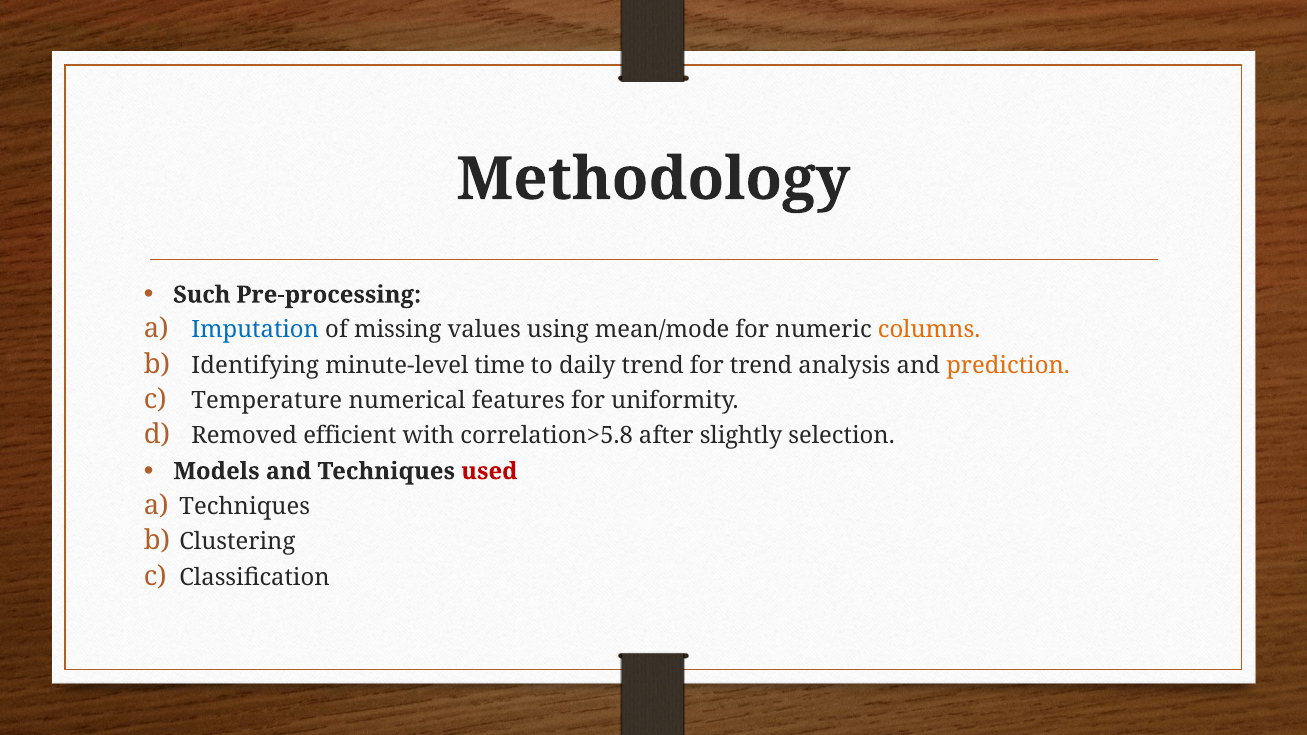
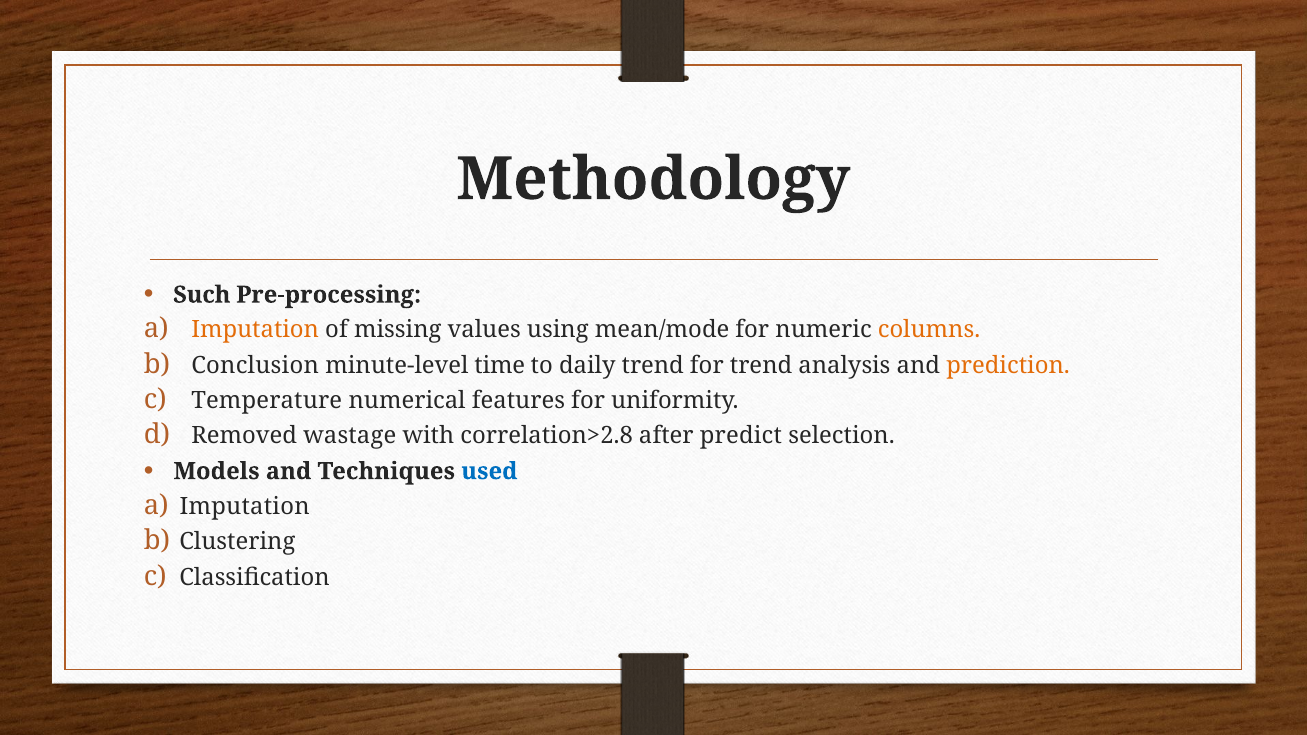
Imputation colour: blue -> orange (255, 330)
Identifying: Identifying -> Conclusion (255, 365)
efficient: efficient -> wastage (350, 436)
correlation>5.8: correlation>5.8 -> correlation>2.8 (547, 436)
slightly: slightly -> predict (741, 436)
used colour: red -> blue (489, 471)
Techniques: Techniques -> Imputation (245, 507)
